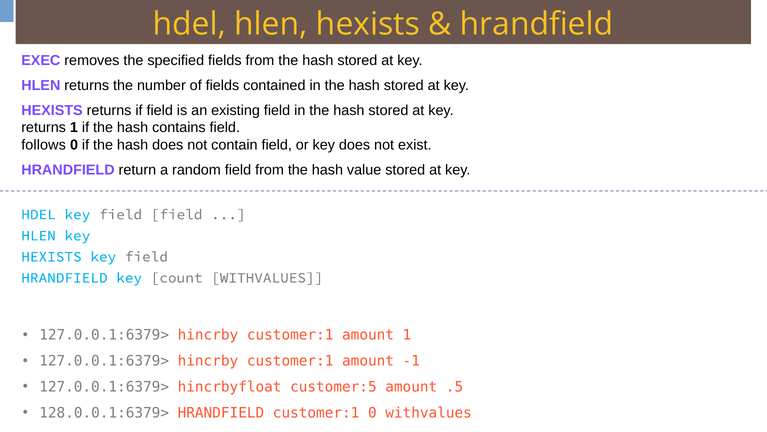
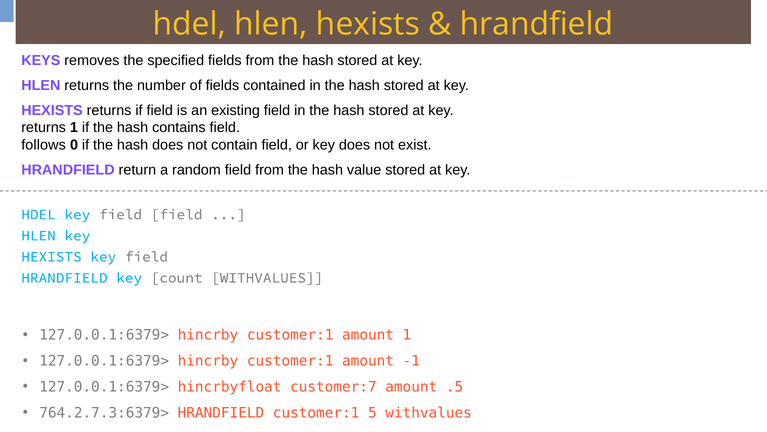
EXEC: EXEC -> KEYS (41, 60)
customer:5: customer:5 -> customer:7 (333, 386)
128.0.0.1:6379>: 128.0.0.1:6379> -> 764.2.7.3:6379> (104, 412)
customer:1 0: 0 -> 5 (372, 412)
